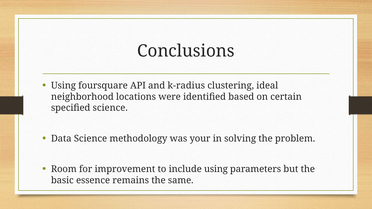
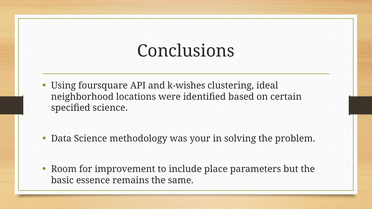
k-radius: k-radius -> k-wishes (186, 86)
include using: using -> place (216, 169)
